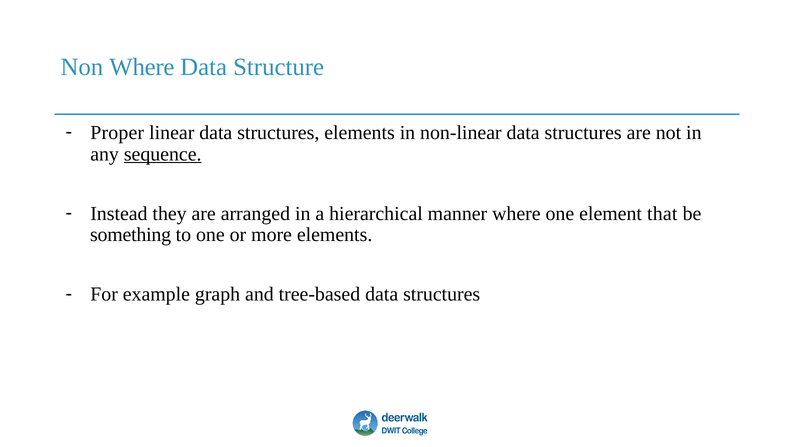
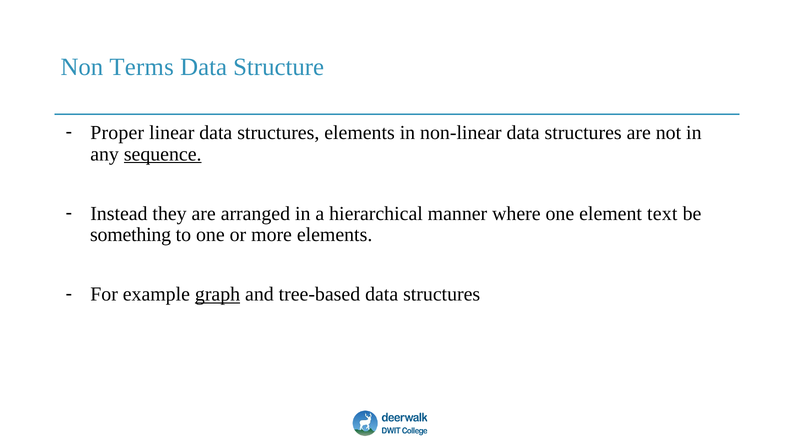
Non Where: Where -> Terms (142, 67)
that: that -> text (662, 213)
graph underline: none -> present (218, 294)
